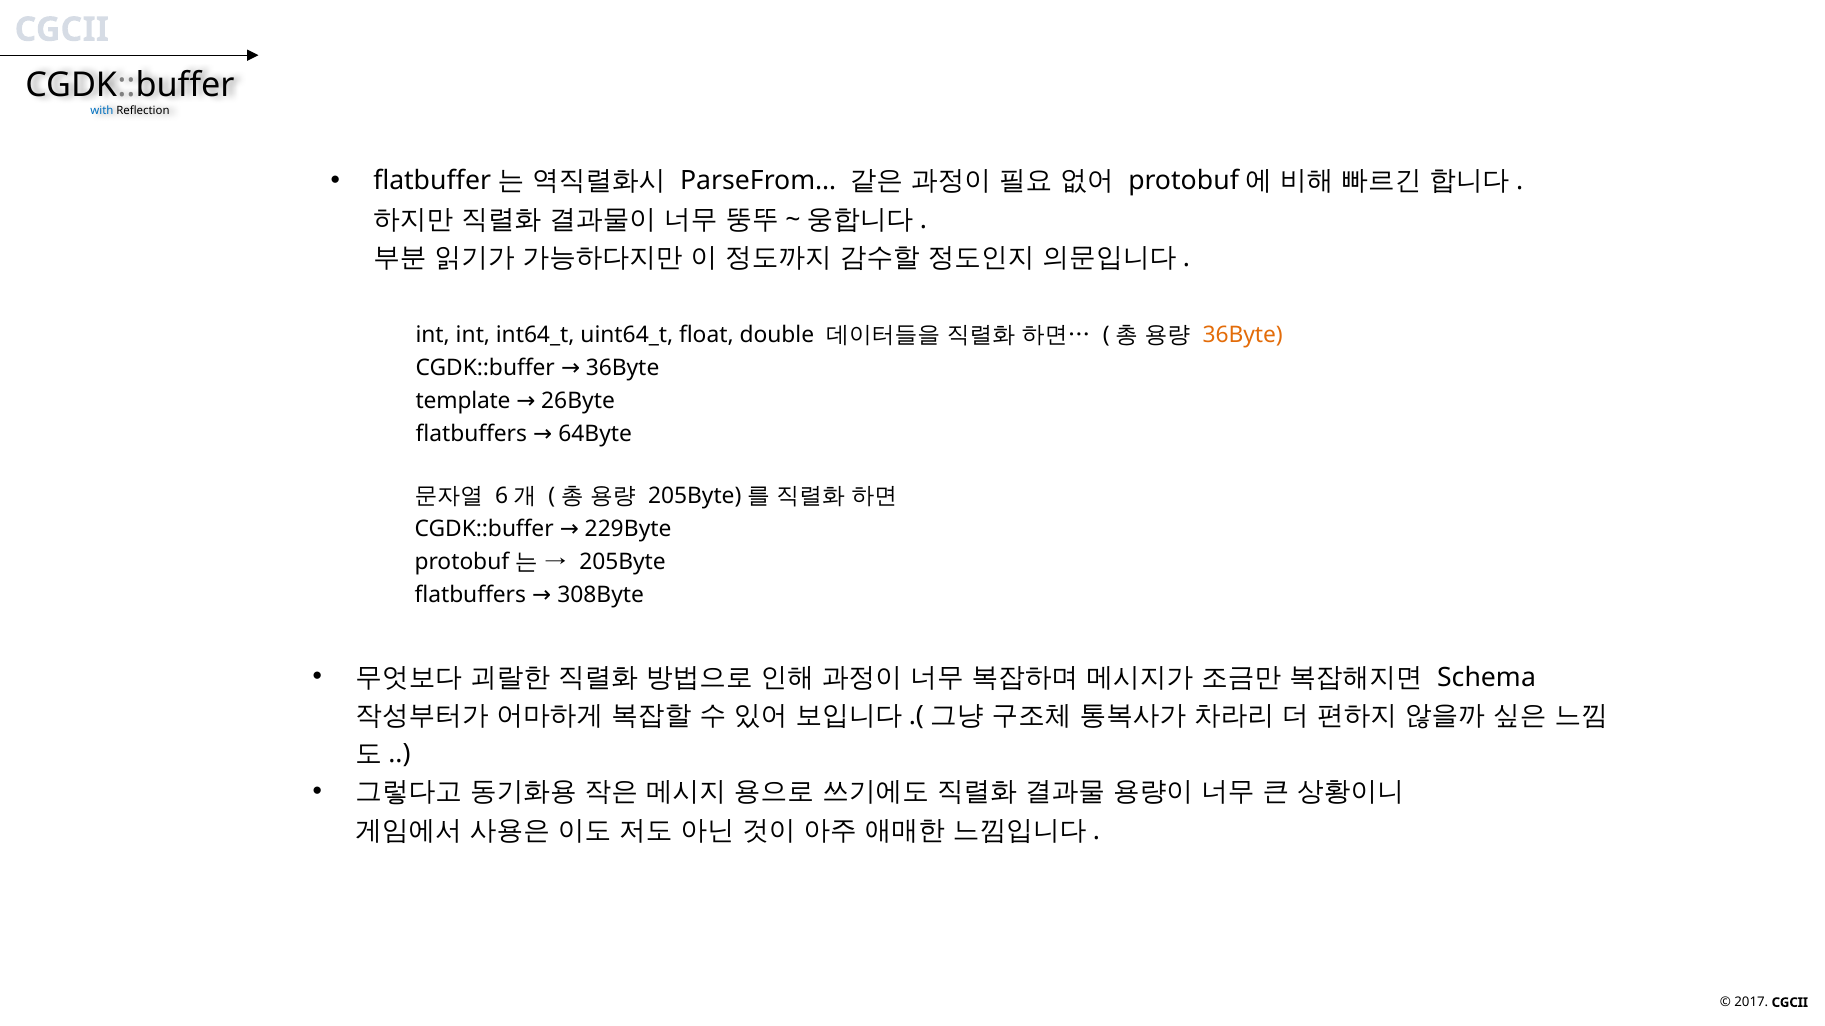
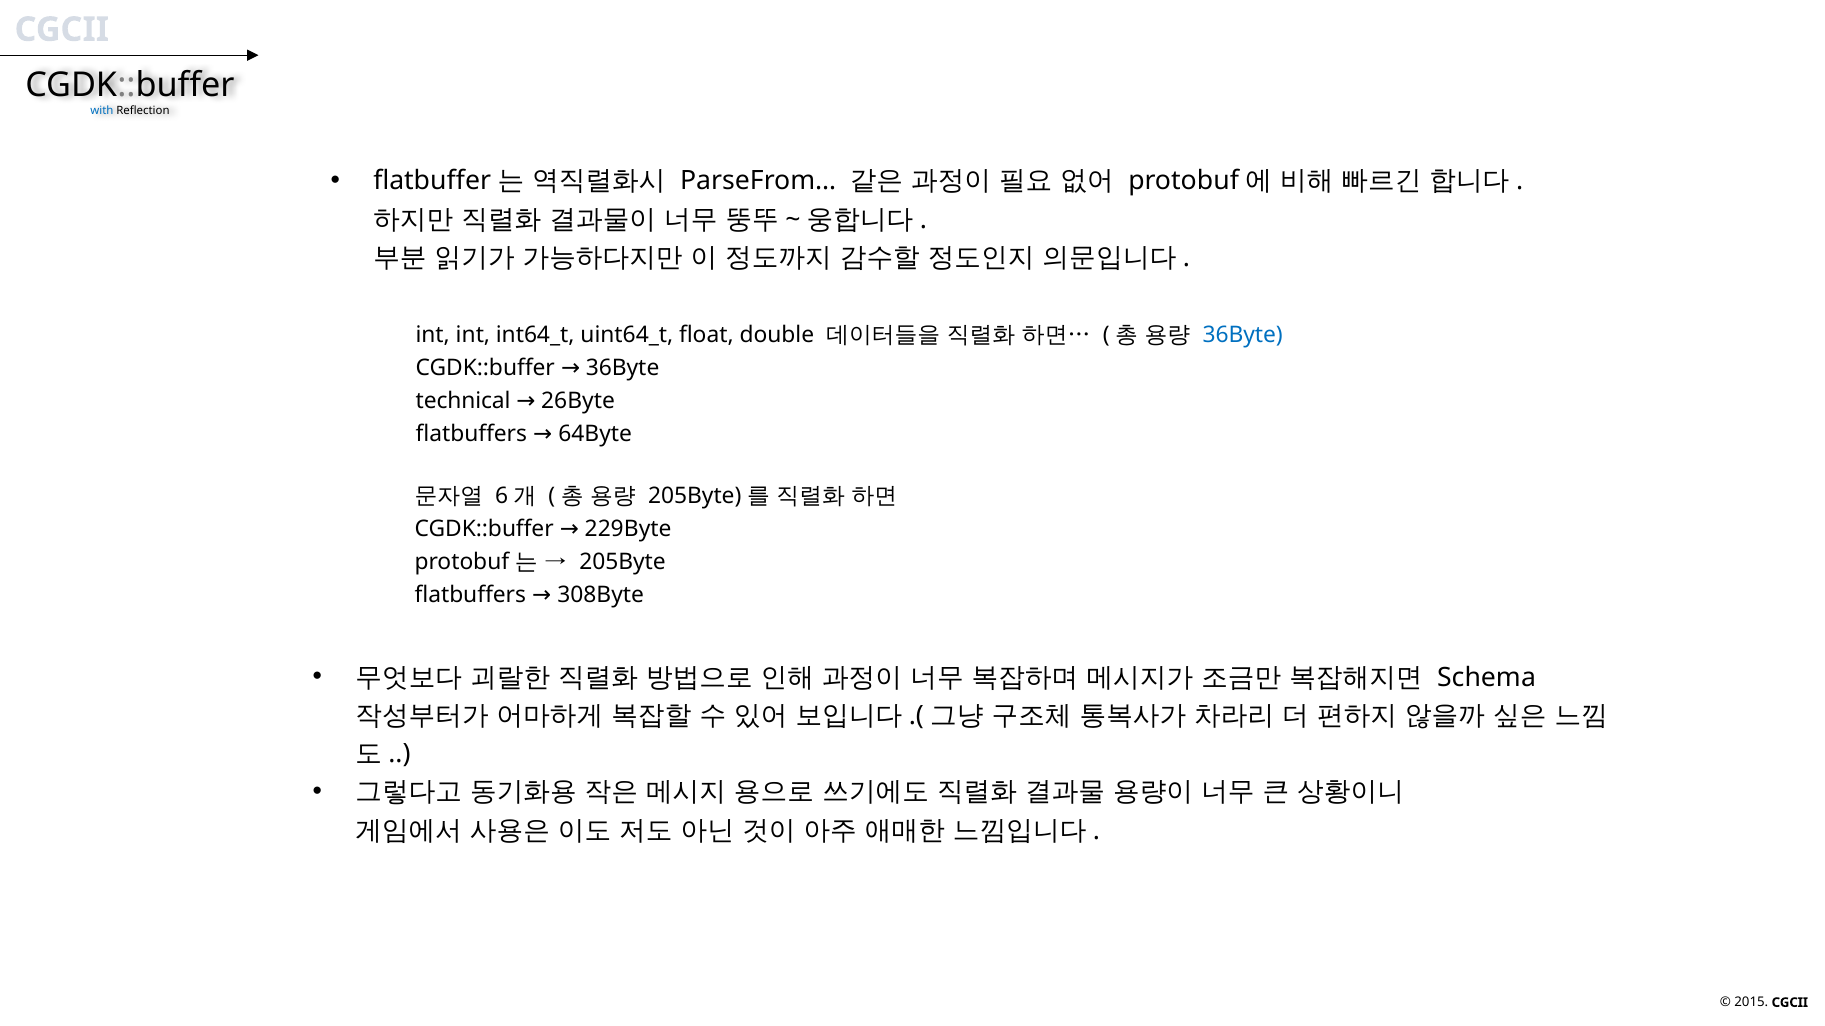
36Byte colour: orange -> blue (1243, 335)
template: template -> technical (463, 401)
2017: 2017 -> 2015 (1751, 1003)
